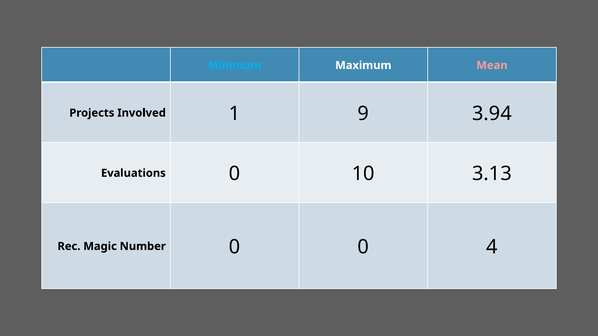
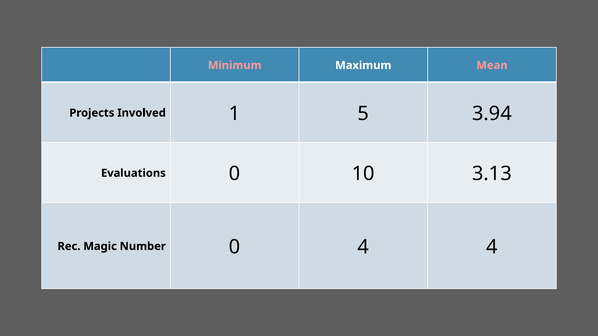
Minimum colour: light blue -> pink (235, 65)
9: 9 -> 5 (363, 114)
0 0: 0 -> 4 (363, 247)
